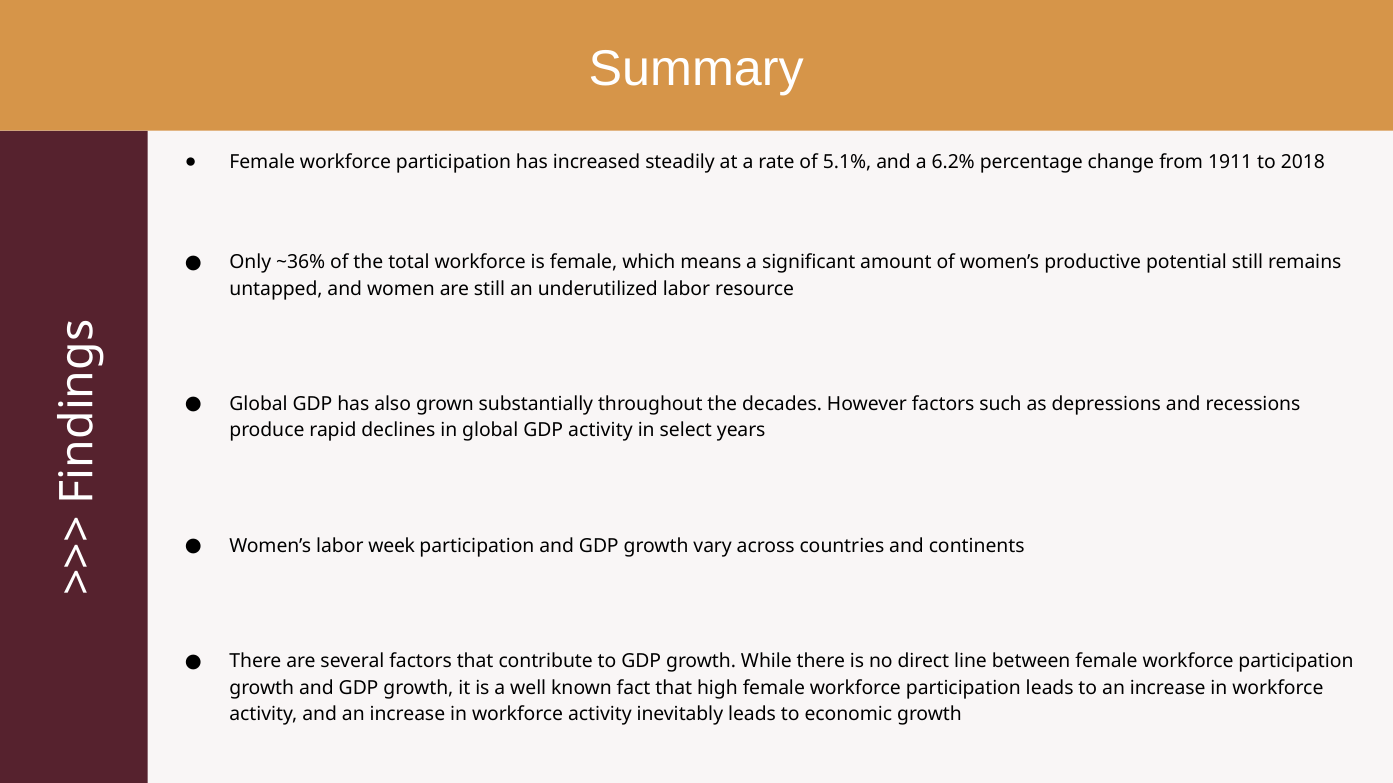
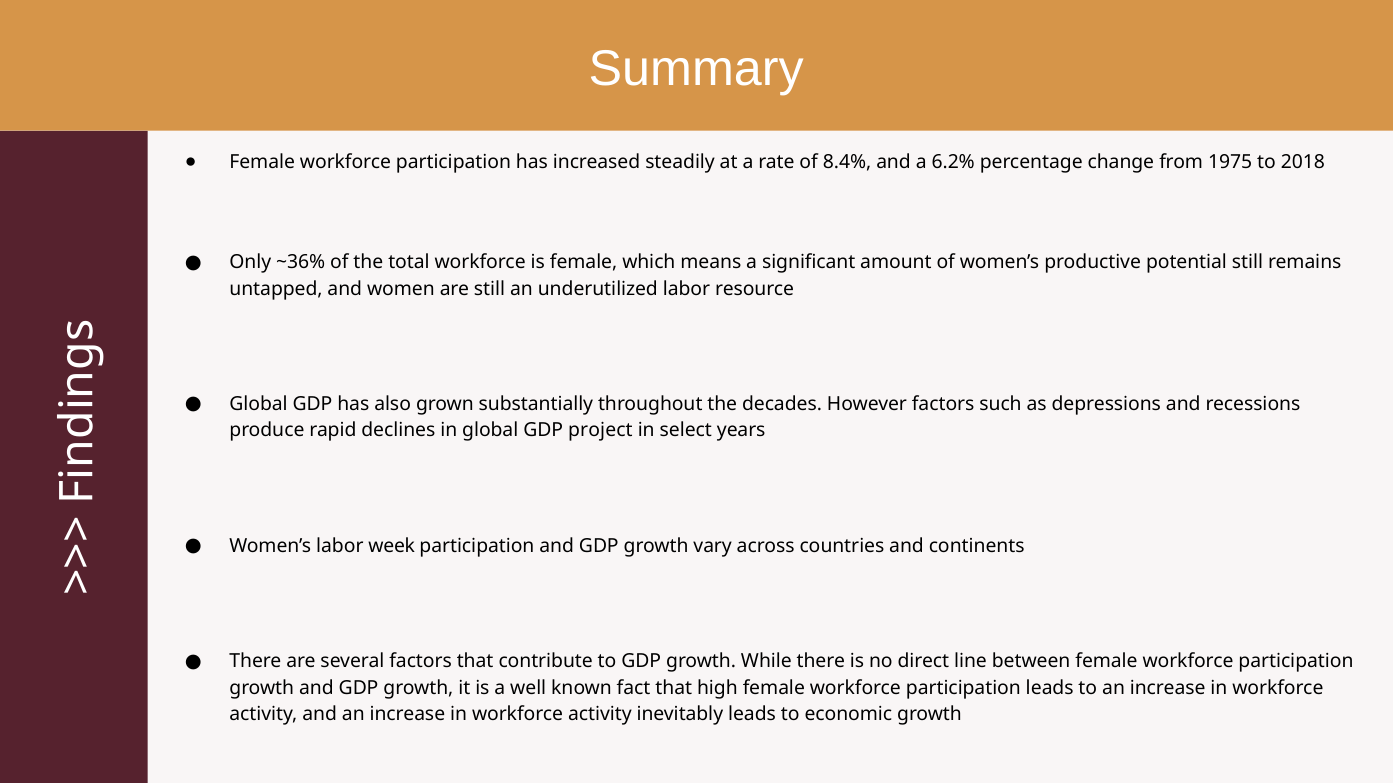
5.1%: 5.1% -> 8.4% (847, 162)
1911: 1911 -> 1975 (1230, 162)
GDP activity: activity -> project (600, 431)
